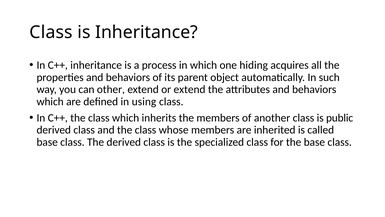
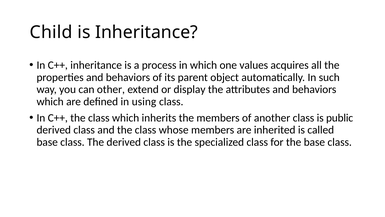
Class: Class -> Child (51, 32)
hiding: hiding -> values (254, 65)
or extend: extend -> display (190, 89)
